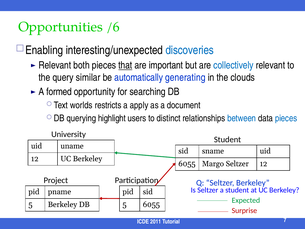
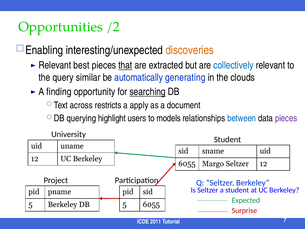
/6: /6 -> /2 (113, 27)
discoveries colour: blue -> orange (190, 50)
both: both -> best (82, 65)
important: important -> extracted (166, 65)
formed: formed -> finding (59, 92)
searching underline: none -> present (148, 92)
worlds: worlds -> across (81, 105)
distinct: distinct -> models (169, 118)
pieces colour: blue -> purple (286, 118)
